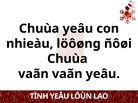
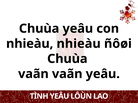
nhieàu löôøng: löôøng -> nhieàu (79, 44)
